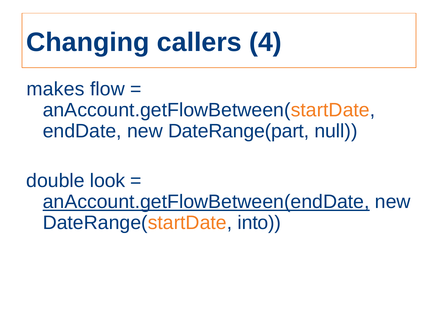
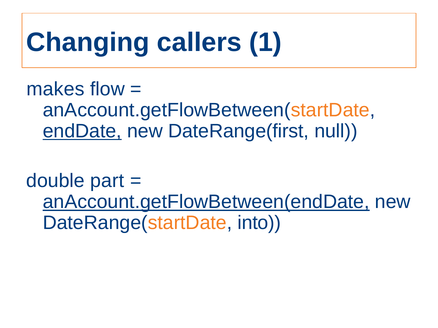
4: 4 -> 1 (266, 42)
endDate underline: none -> present (82, 131)
DateRange(part: DateRange(part -> DateRange(first (239, 131)
look: look -> part (107, 181)
